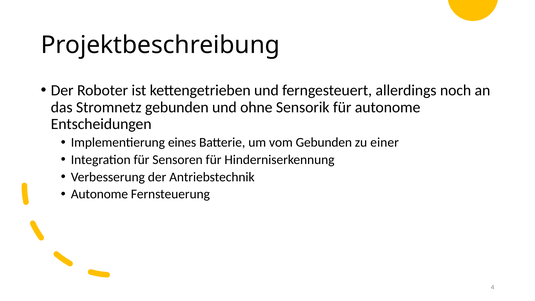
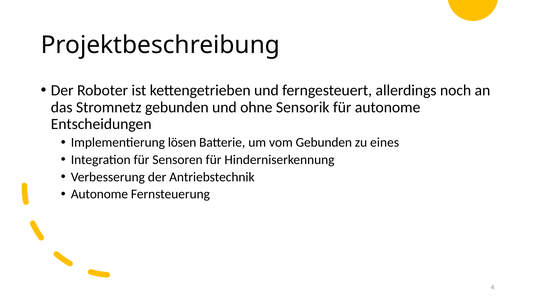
eines: eines -> lösen (182, 143)
einer: einer -> eines (385, 143)
